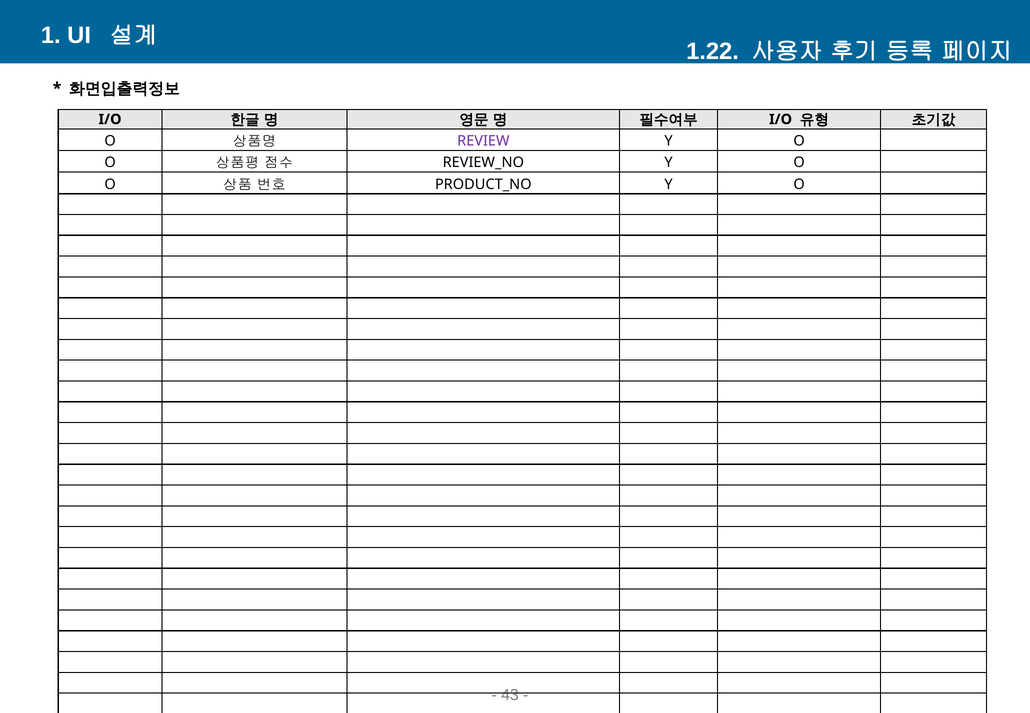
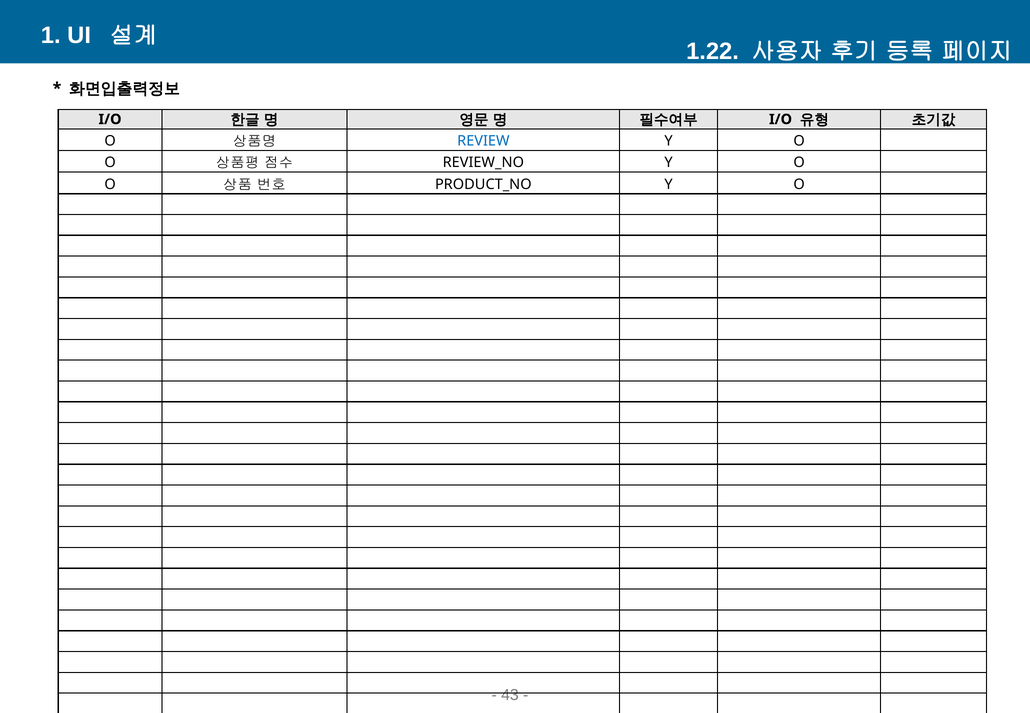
REVIEW colour: purple -> blue (483, 141)
